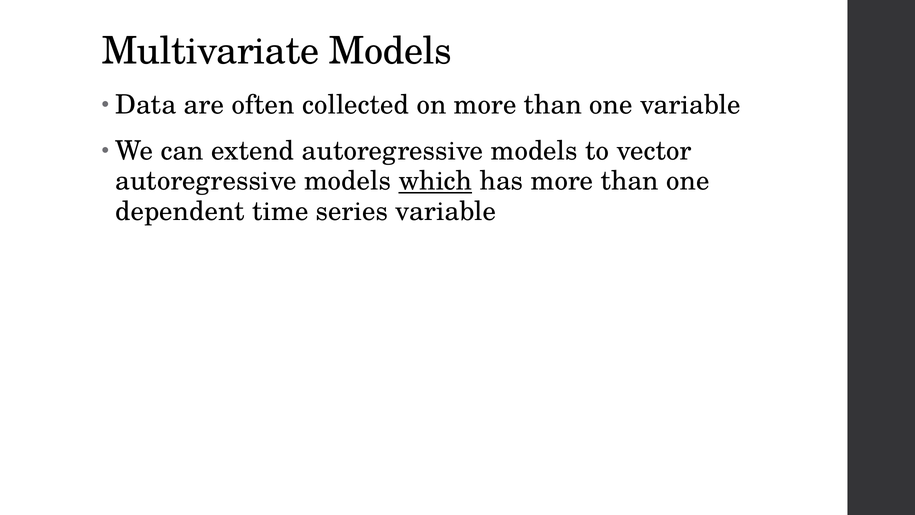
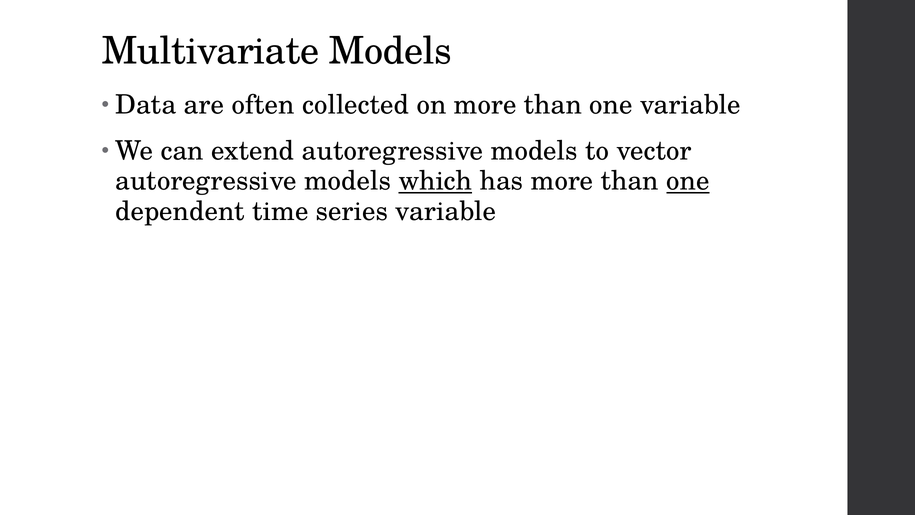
one underline: none -> present (688, 181)
